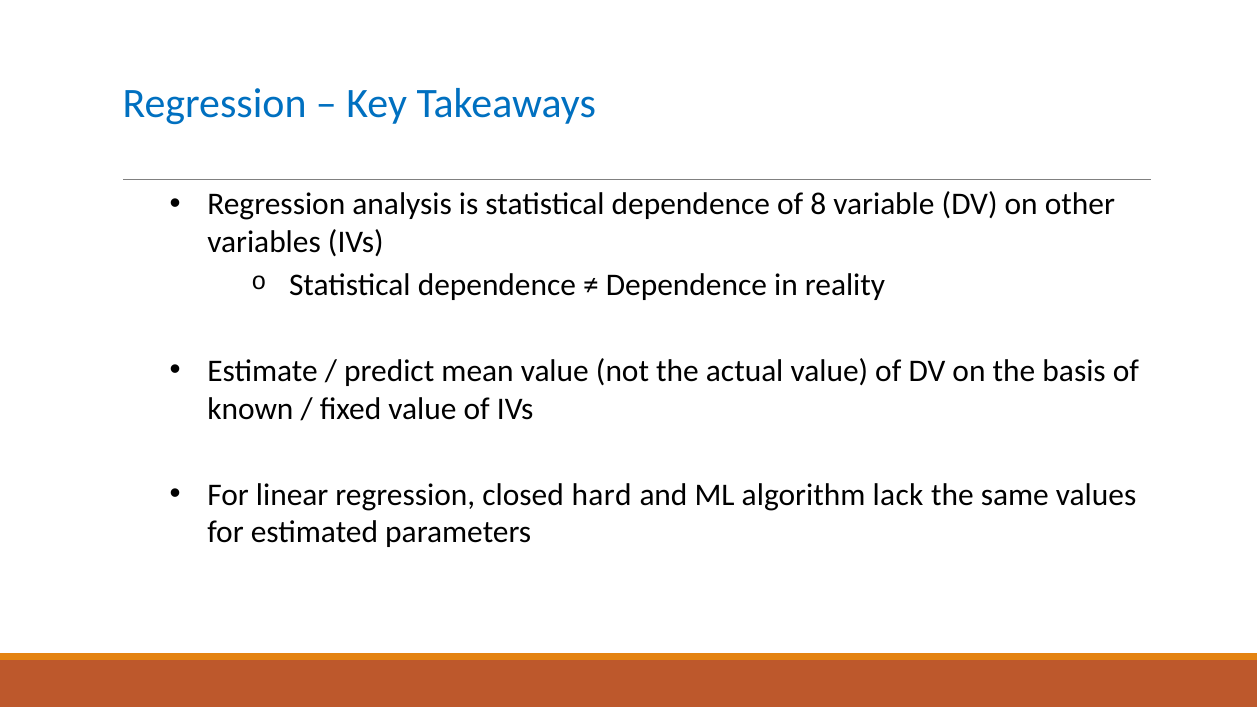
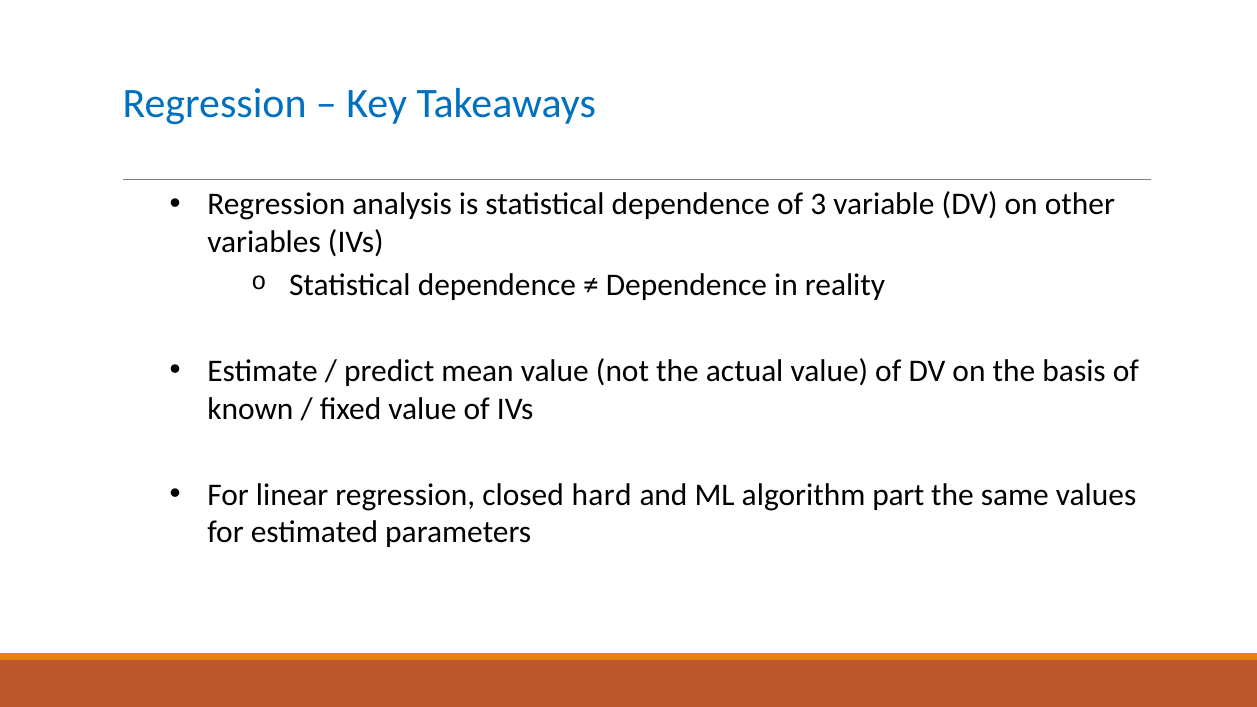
8: 8 -> 3 (818, 205)
lack: lack -> part (898, 495)
